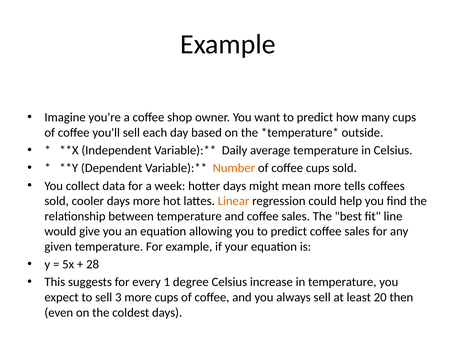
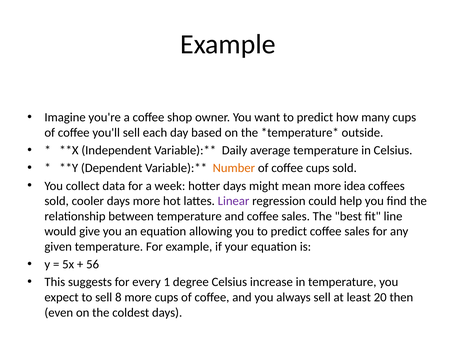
tells: tells -> idea (355, 186)
Linear colour: orange -> purple (234, 201)
28: 28 -> 56 (93, 264)
3: 3 -> 8 (118, 297)
